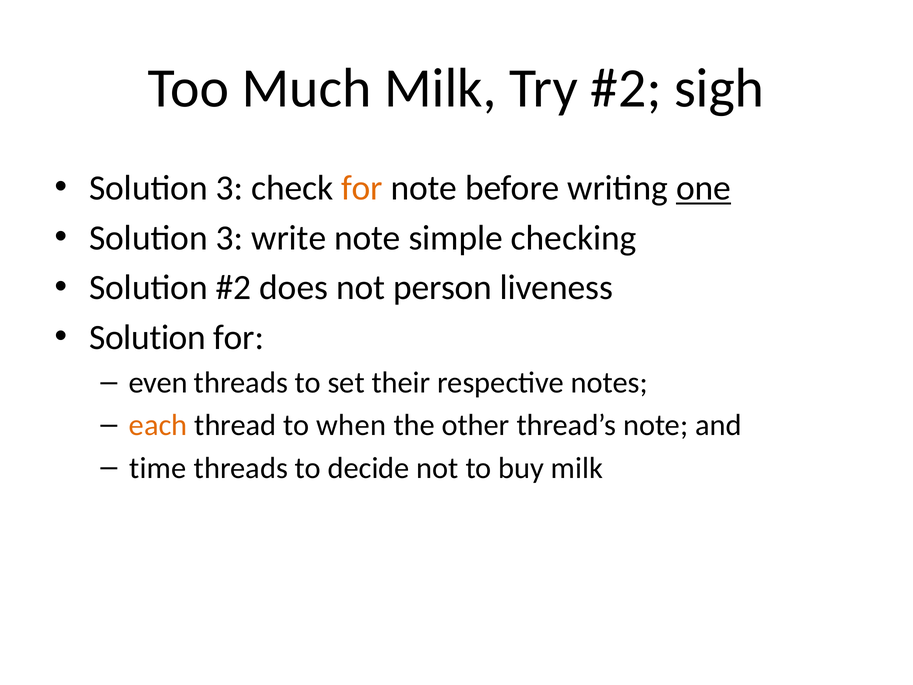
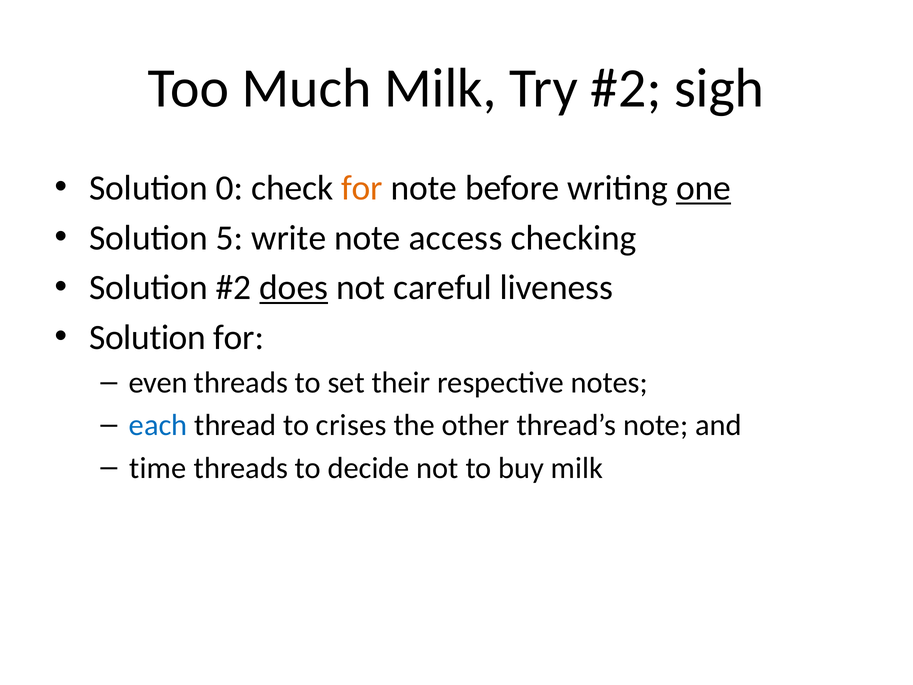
3: 3 -> 0 (229, 188)
3: 3 -> 5 (229, 238)
simple: simple -> access (456, 238)
does underline: none -> present (294, 288)
person: person -> careful (443, 288)
each colour: orange -> blue (158, 425)
when: when -> crises (351, 425)
